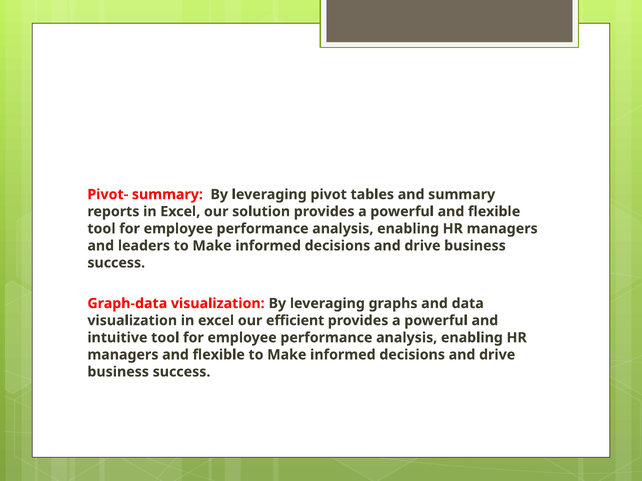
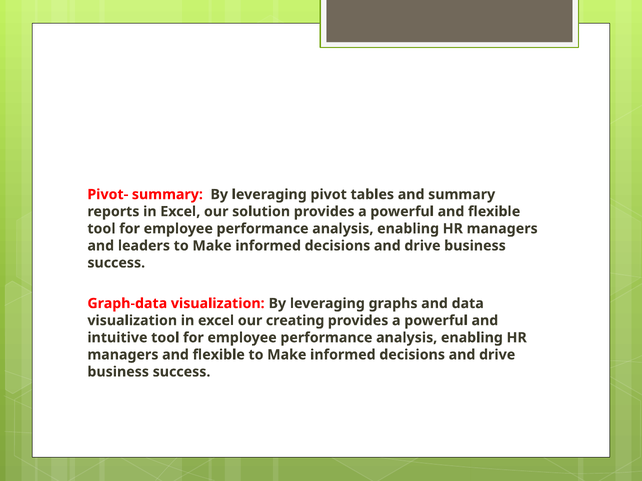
efficient: efficient -> creating (295, 321)
